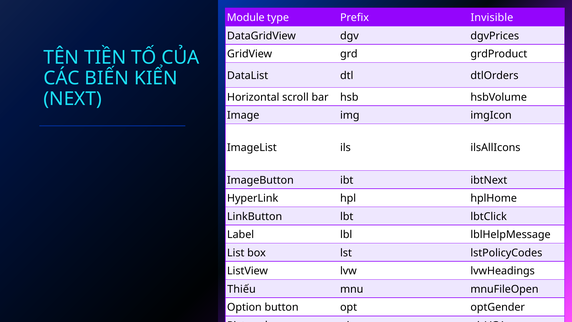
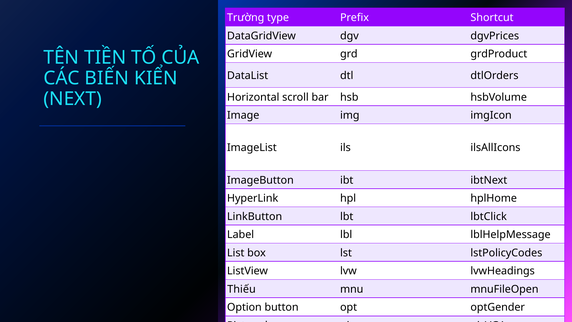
Module: Module -> Trường (246, 18)
Invisible: Invisible -> Shortcut (492, 18)
